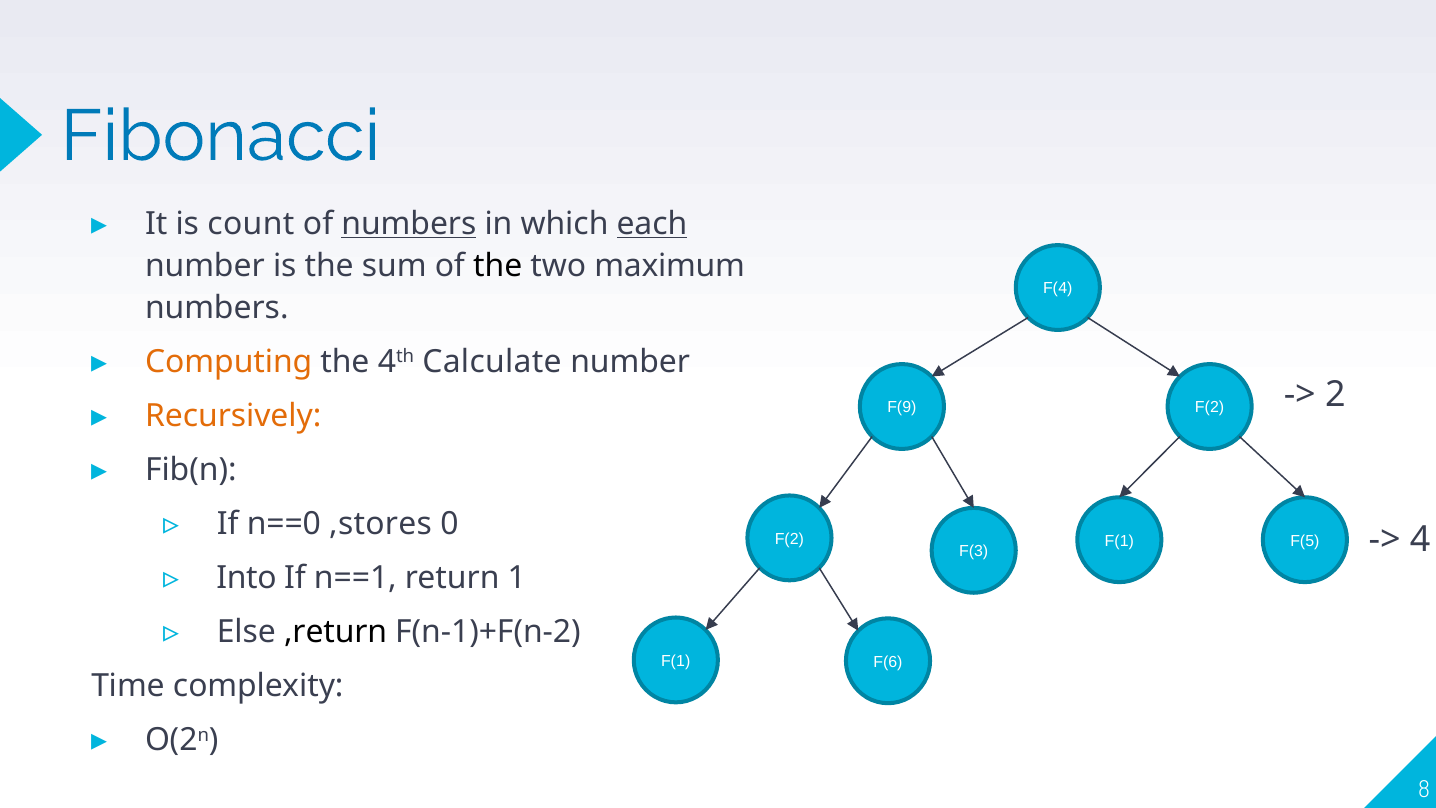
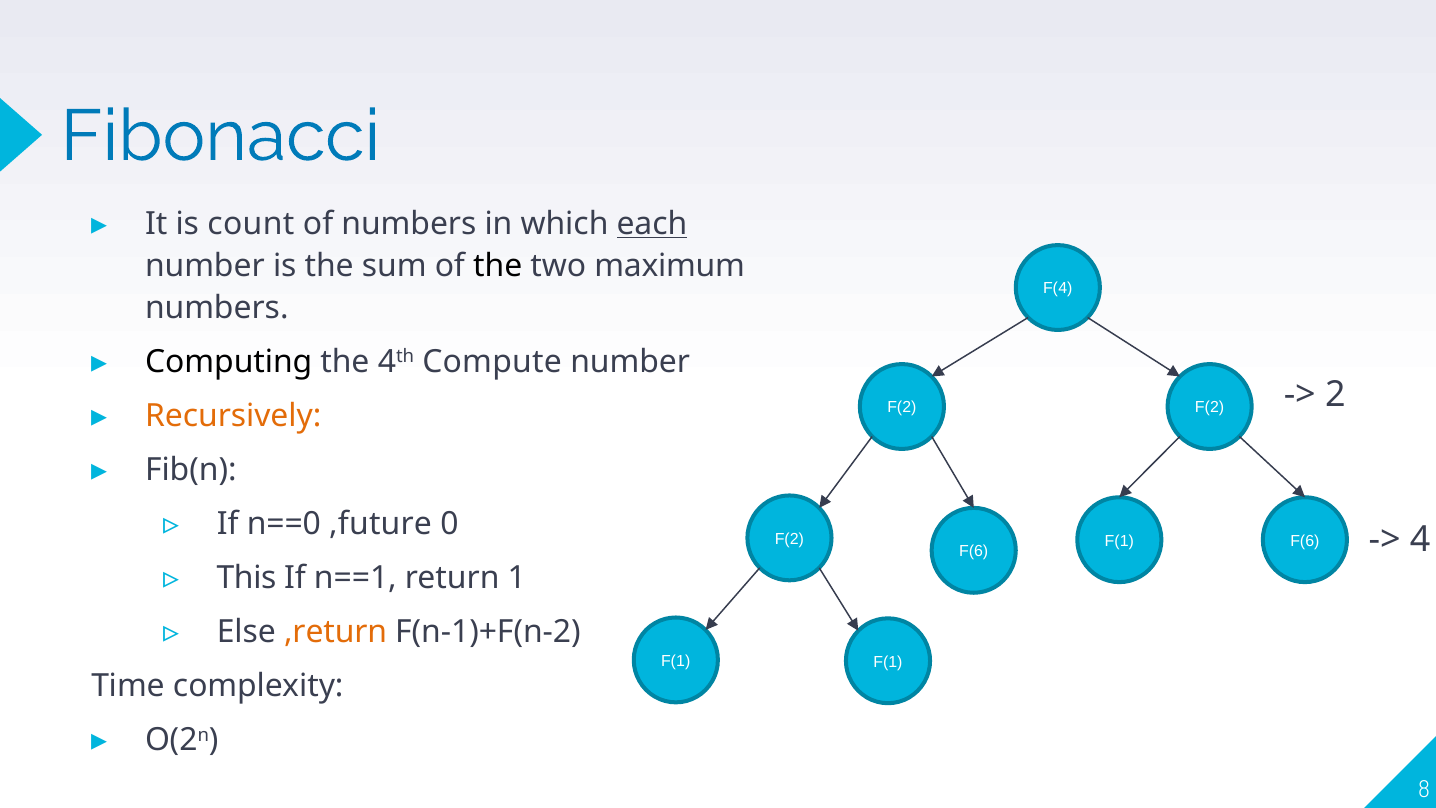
numbers underline: present -> none (409, 224)
Computing colour: orange -> black (229, 362)
Calculate: Calculate -> Compute (492, 362)
F(9: F(9 -> F(2 (902, 408)
,stores: ,stores -> ,future (381, 524)
F(1 F(5: F(5 -> F(6 (1305, 541)
F(3: F(3 -> F(6 (974, 551)
Into: Into -> This (246, 578)
,return colour: black -> orange (336, 632)
F(6: F(6 -> F(1 (888, 662)
